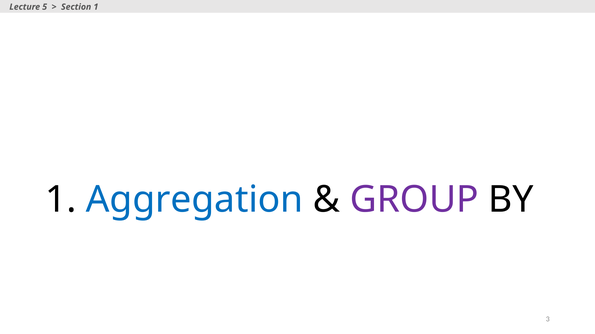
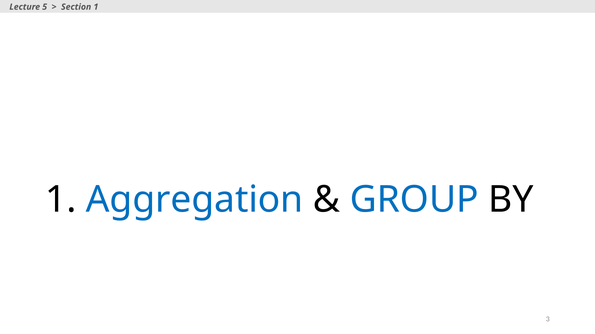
GROUP colour: purple -> blue (414, 200)
